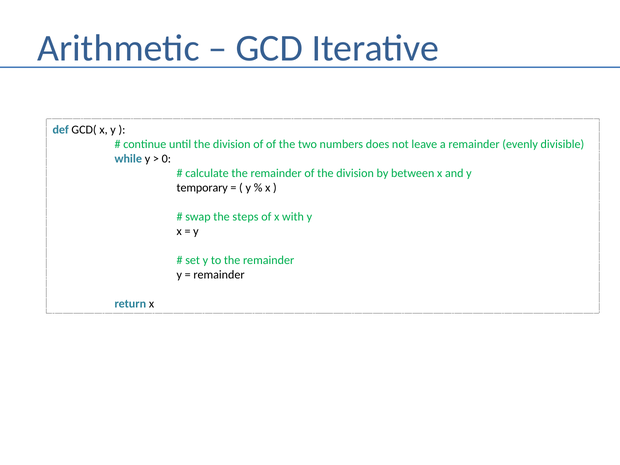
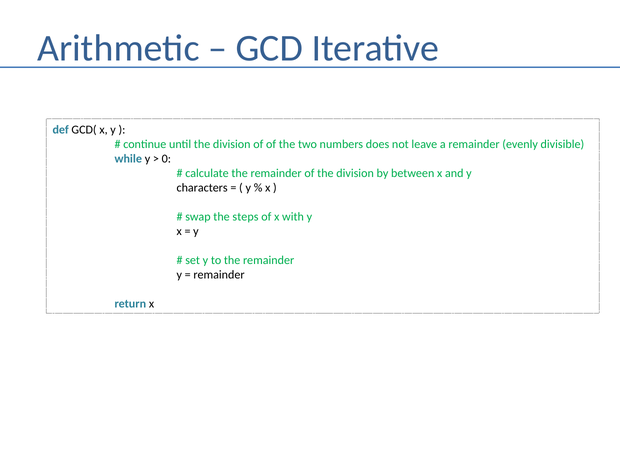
temporary: temporary -> characters (202, 188)
